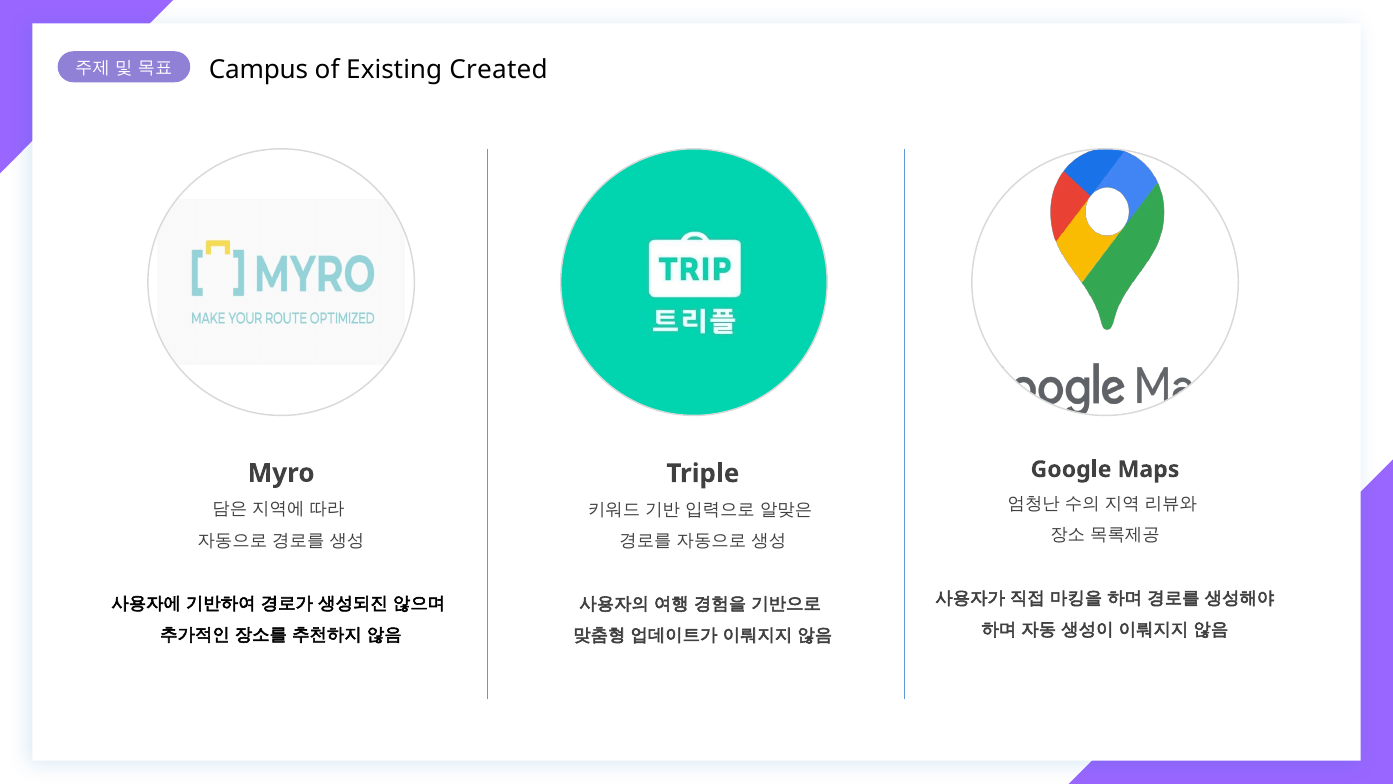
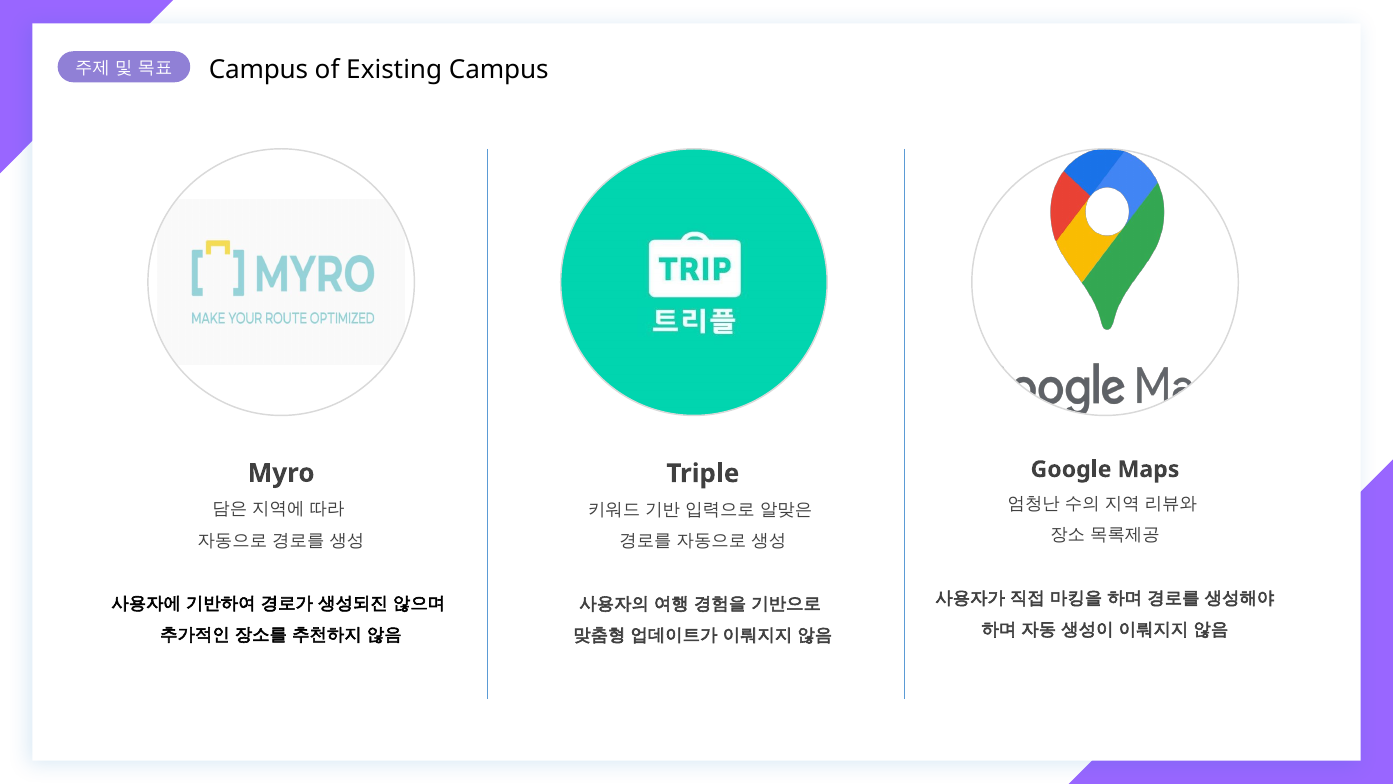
Existing Created: Created -> Campus (499, 70)
